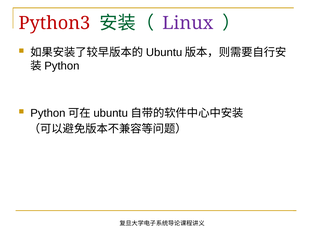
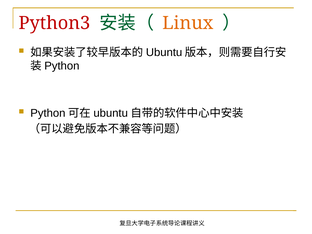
Linux colour: purple -> orange (188, 23)
